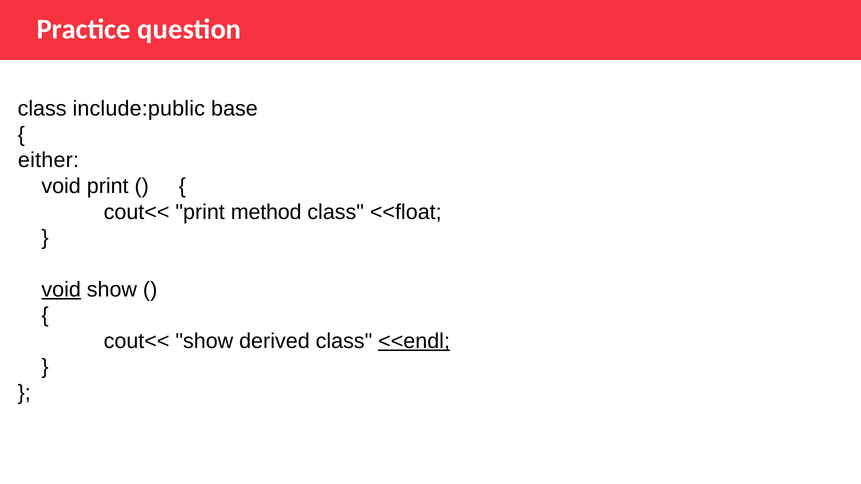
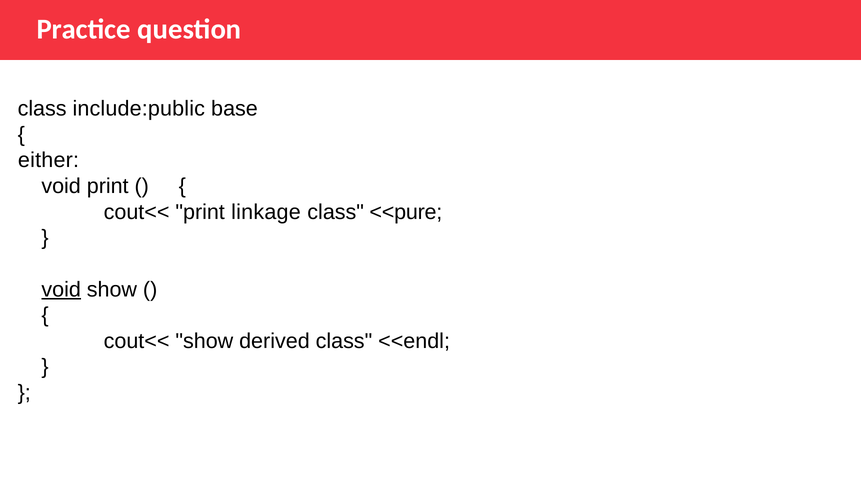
method: method -> linkage (266, 212)
<<float: <<float -> <<pure (406, 212)
<<endl underline: present -> none (414, 341)
